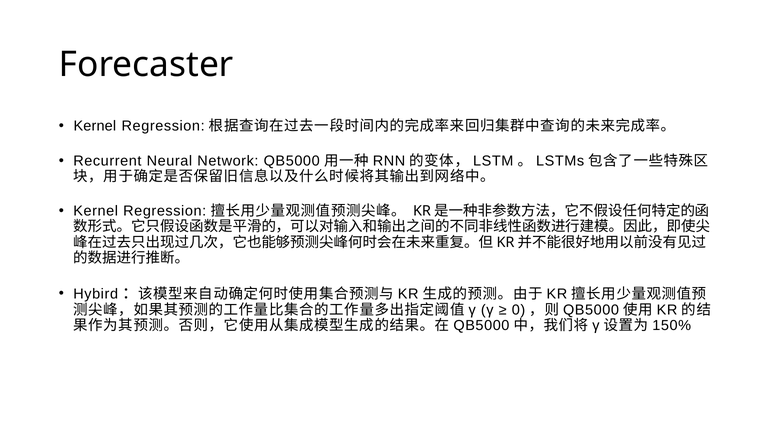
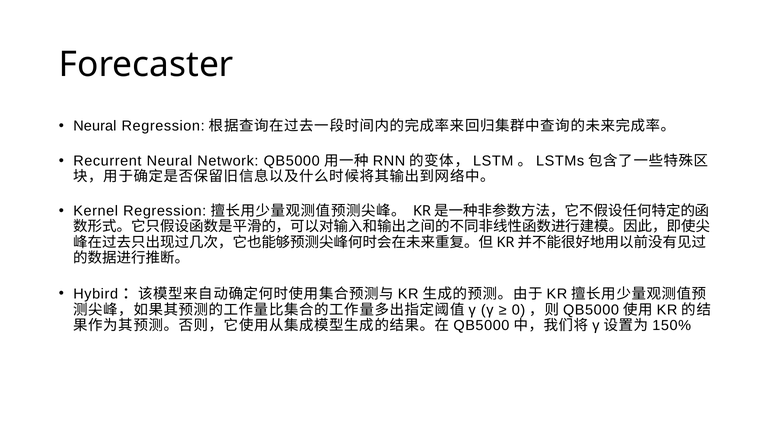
Kernel: Kernel -> Neural (95, 126)
